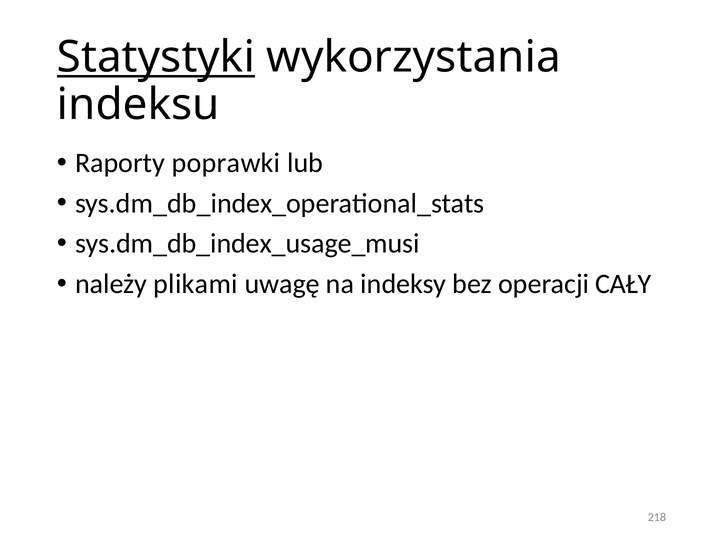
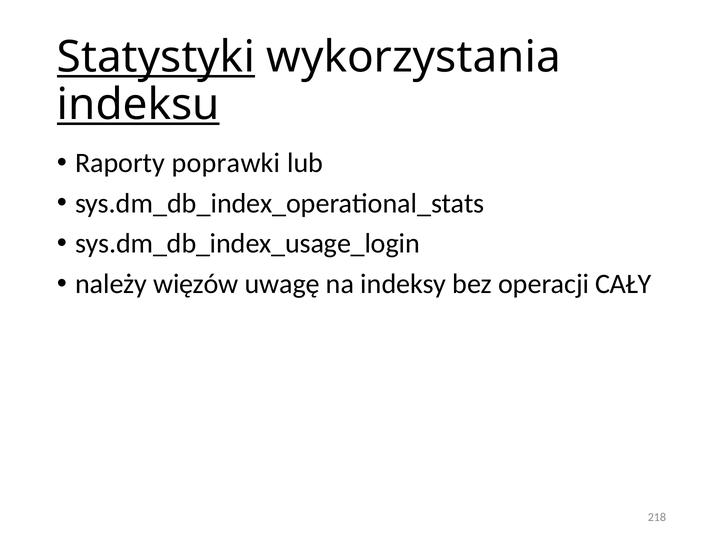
indeksu underline: none -> present (138, 105)
sys.dm_db_index_usage_musi: sys.dm_db_index_usage_musi -> sys.dm_db_index_usage_login (247, 244)
plikami: plikami -> więzów (196, 284)
